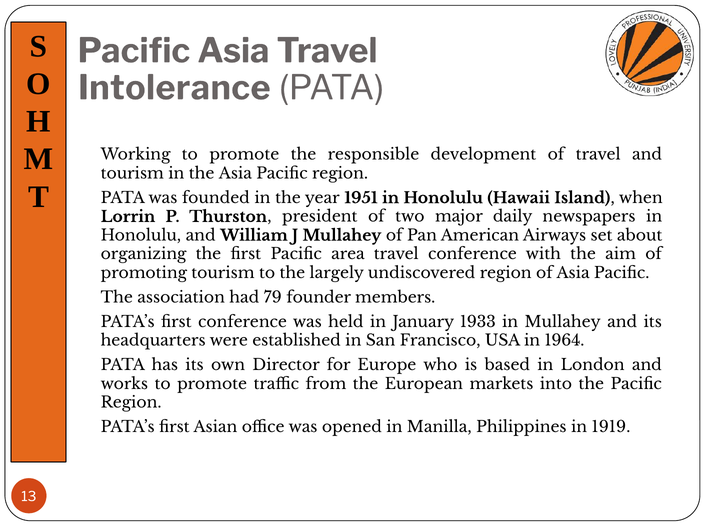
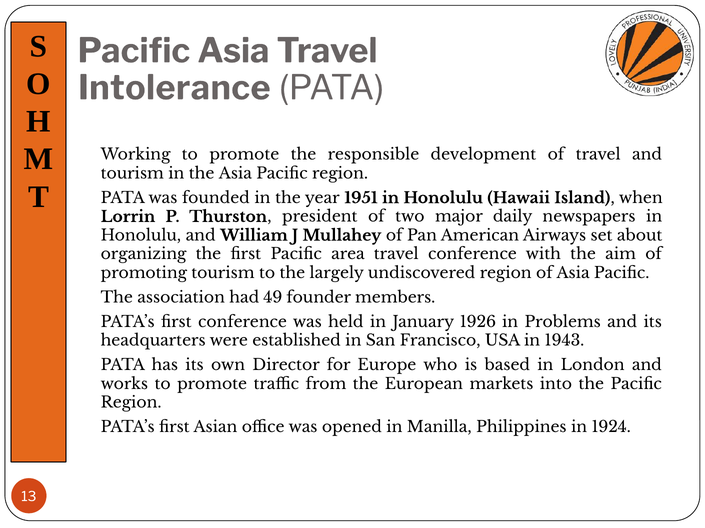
79: 79 -> 49 (273, 298)
1933: 1933 -> 1926 (478, 322)
in Mullahey: Mullahey -> Problems (563, 322)
1964: 1964 -> 1943 (564, 341)
1919: 1919 -> 1924 (611, 428)
